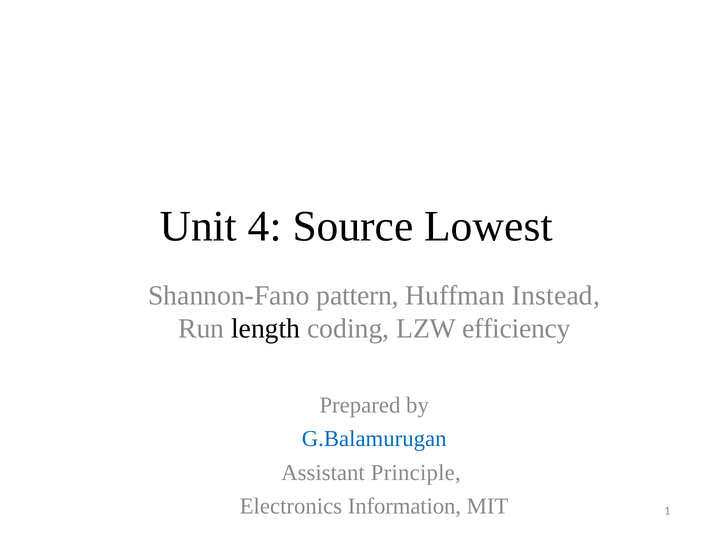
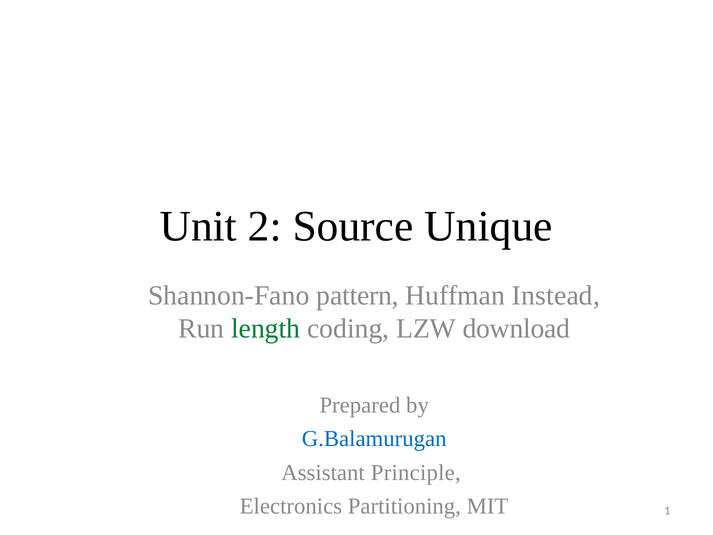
4: 4 -> 2 (265, 226)
Lowest: Lowest -> Unique (488, 226)
length colour: black -> green (266, 329)
efficiency: efficiency -> download (516, 329)
Information: Information -> Partitioning (404, 506)
